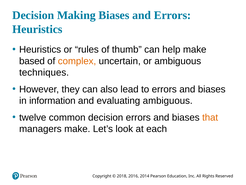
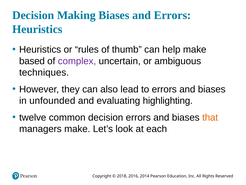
complex colour: orange -> purple (77, 61)
information: information -> unfounded (52, 101)
evaluating ambiguous: ambiguous -> highlighting (168, 101)
